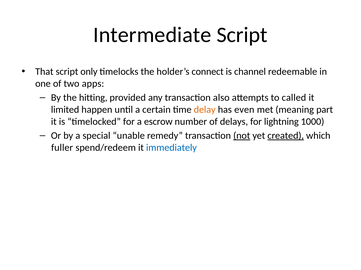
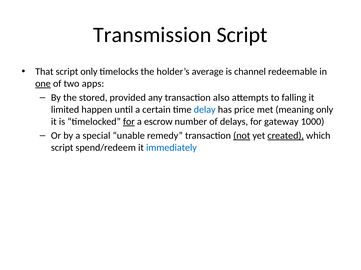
Intermediate: Intermediate -> Transmission (152, 35)
connect: connect -> average (208, 72)
one underline: none -> present (43, 84)
hitting: hitting -> stored (93, 98)
called: called -> falling (294, 98)
delay colour: orange -> blue (205, 110)
even: even -> price (244, 110)
meaning part: part -> only (325, 110)
for underline: none -> present (129, 122)
lightning: lightning -> gateway (281, 122)
fuller: fuller -> script (62, 148)
